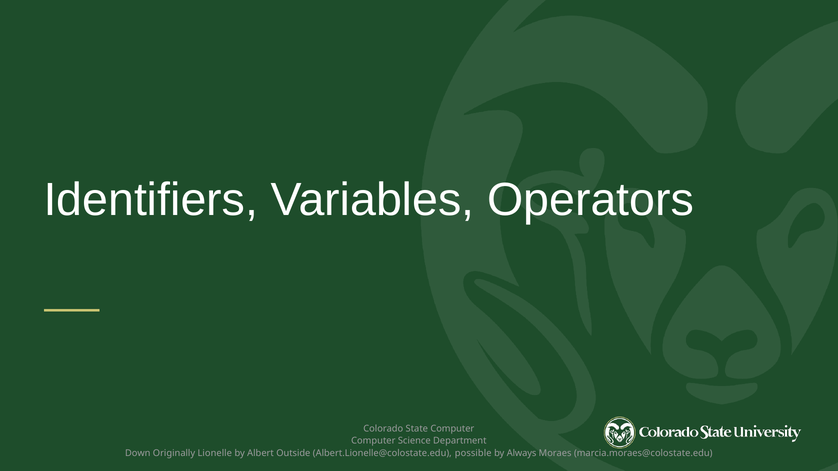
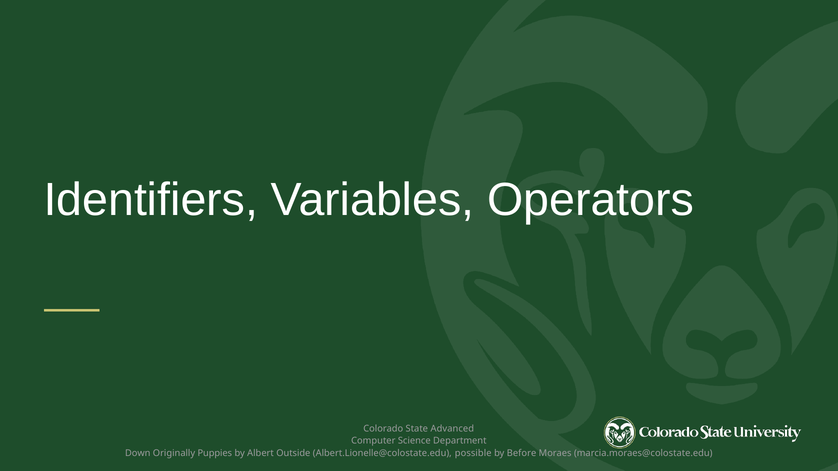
State Computer: Computer -> Advanced (452, 429)
Lionelle: Lionelle -> Puppies (215, 454)
Always: Always -> Before (522, 454)
